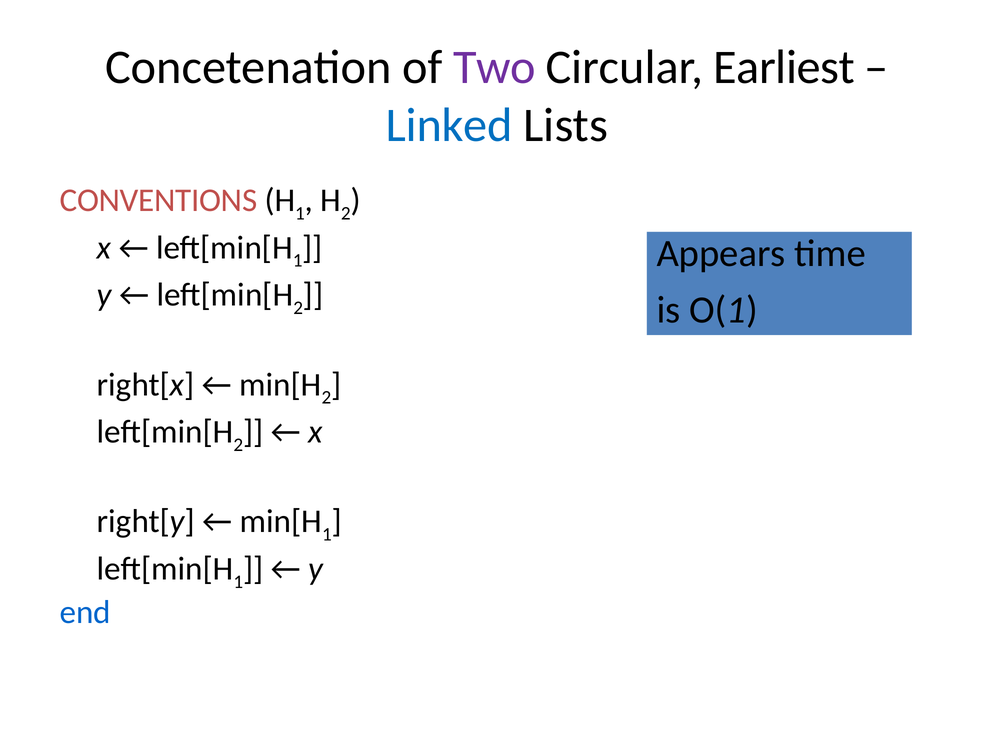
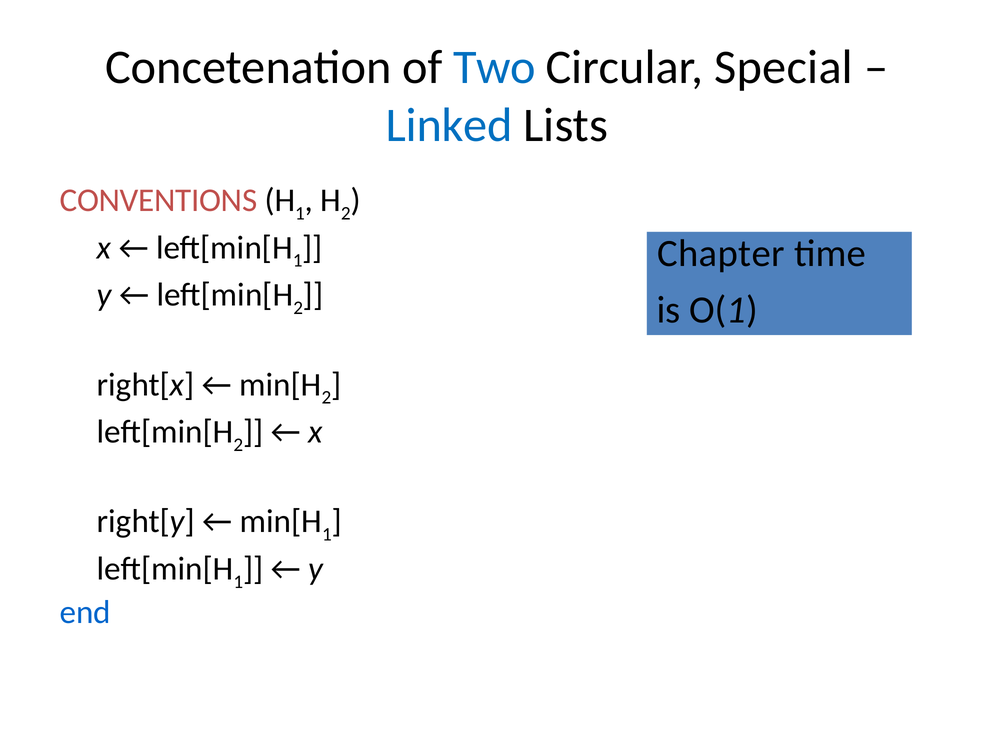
Two colour: purple -> blue (495, 67)
Earliest: Earliest -> Special (784, 67)
Appears: Appears -> Chapter (721, 254)
